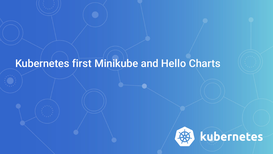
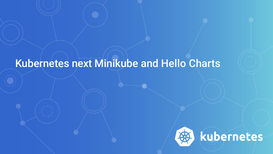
first: first -> next (82, 63)
